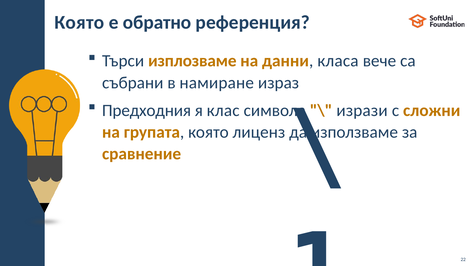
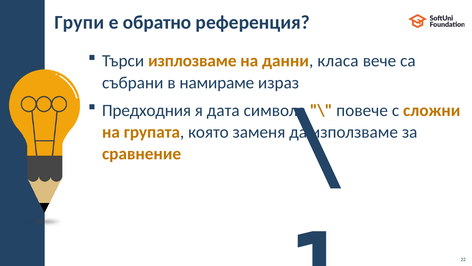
Която: Която -> Групи (79, 22)
намиране: намиране -> намираме (217, 83)
клас: клас -> дата (223, 110)
изрази: изрази -> повече (362, 110)
лиценз: лиценз -> заменя (259, 132)
